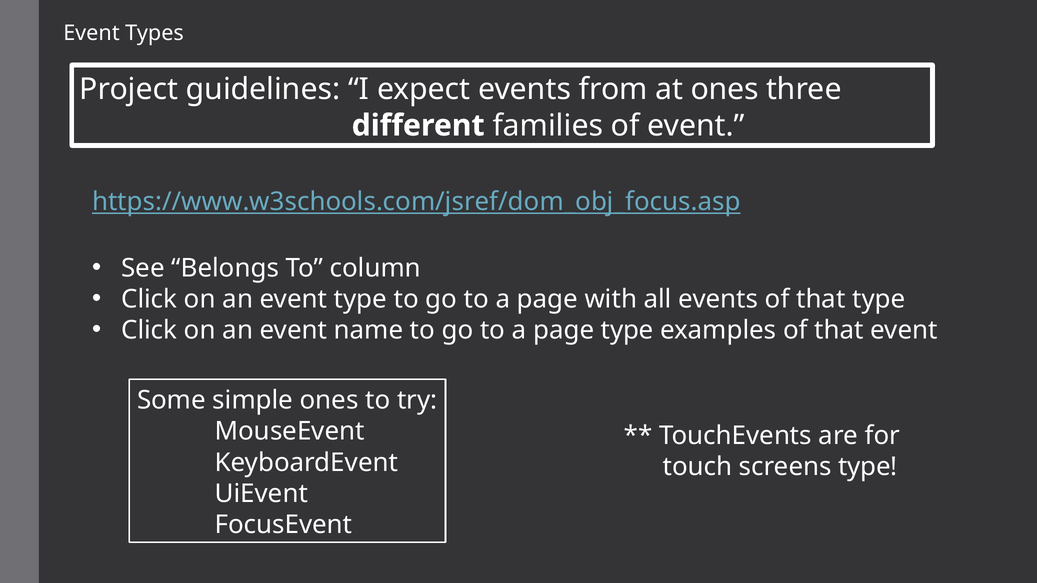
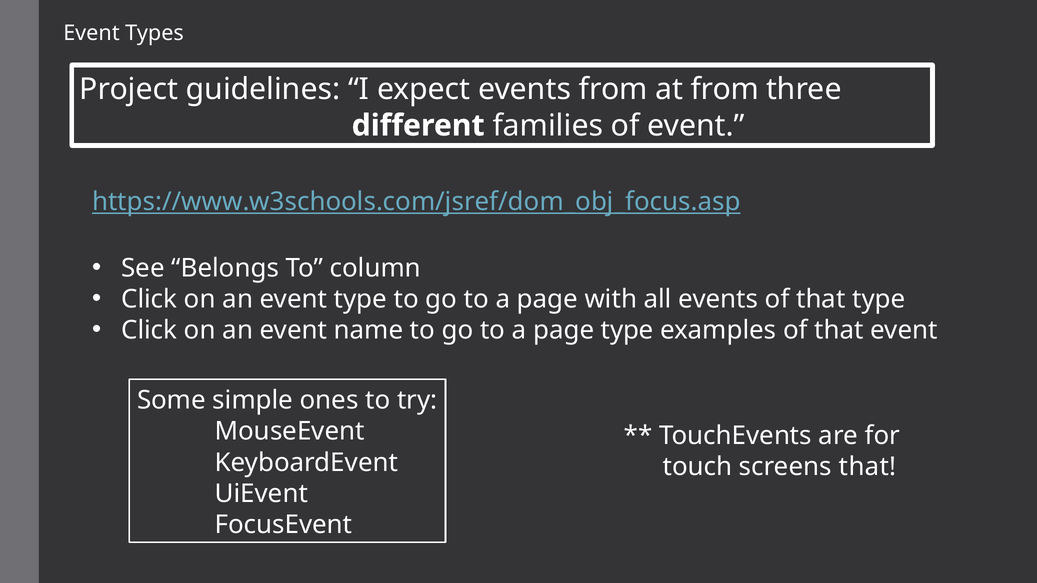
at ones: ones -> from (725, 89)
screens type: type -> that (868, 467)
